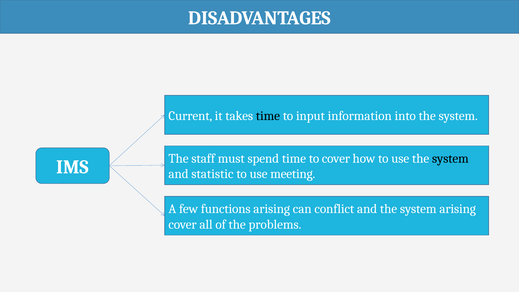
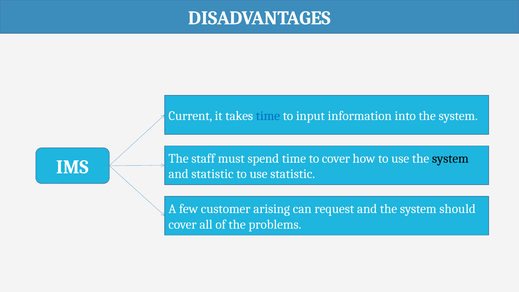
time colour: black -> blue (268, 116)
use meeting: meeting -> statistic (293, 174)
functions: functions -> customer (226, 209)
conflict: conflict -> request (334, 209)
system arising: arising -> should (458, 209)
